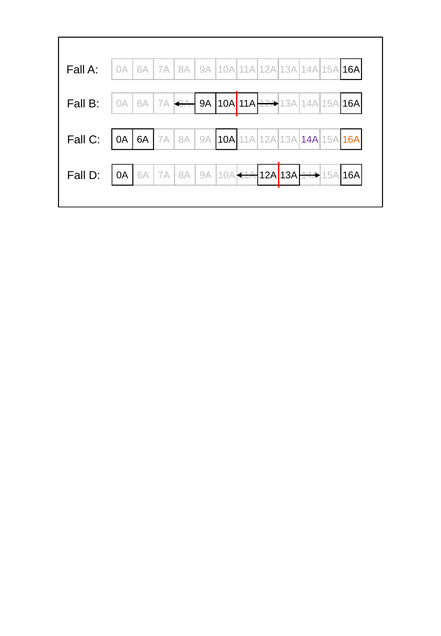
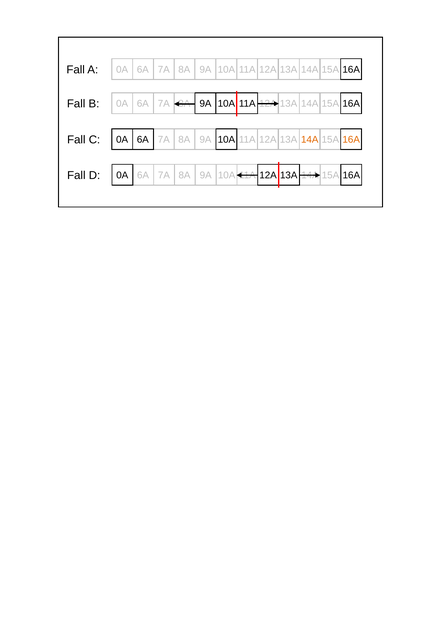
14A colour: purple -> orange (310, 140)
